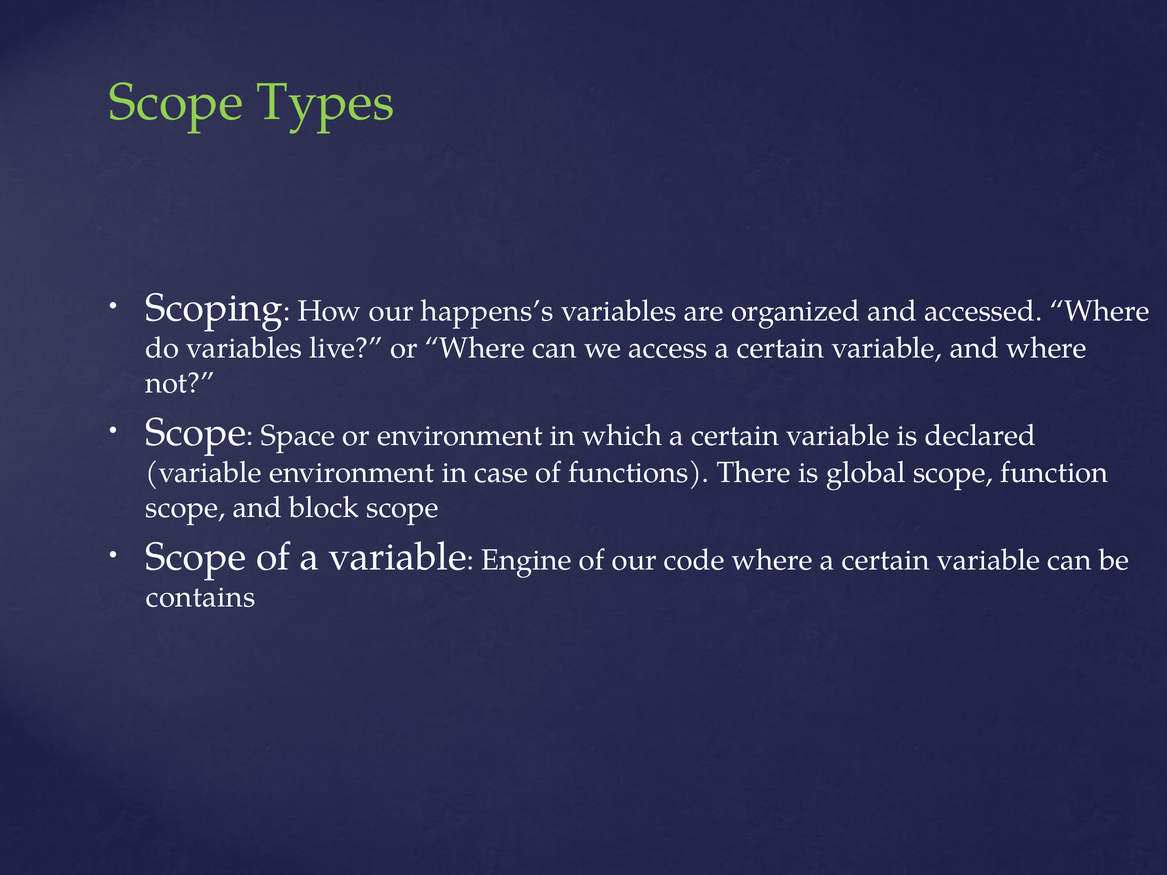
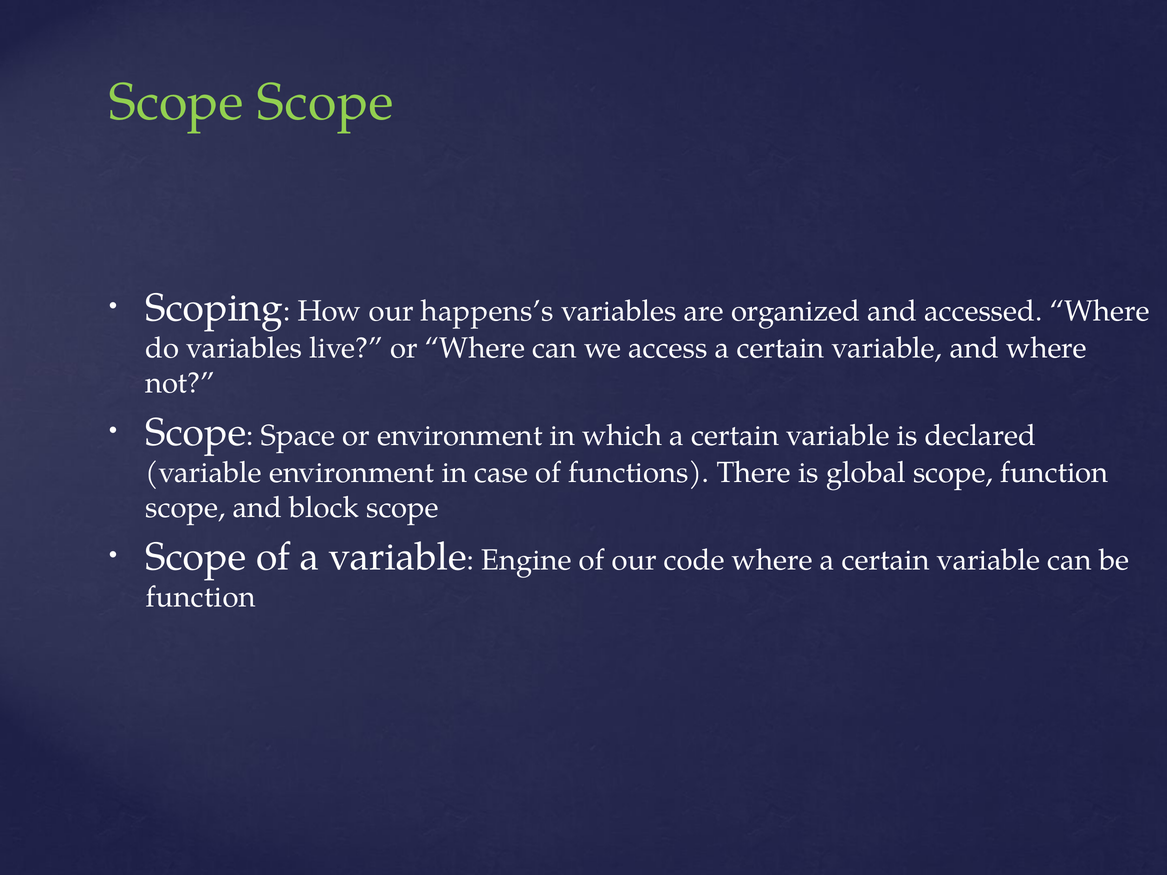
Scope Types: Types -> Scope (325, 102)
contains: contains -> function (201, 597)
